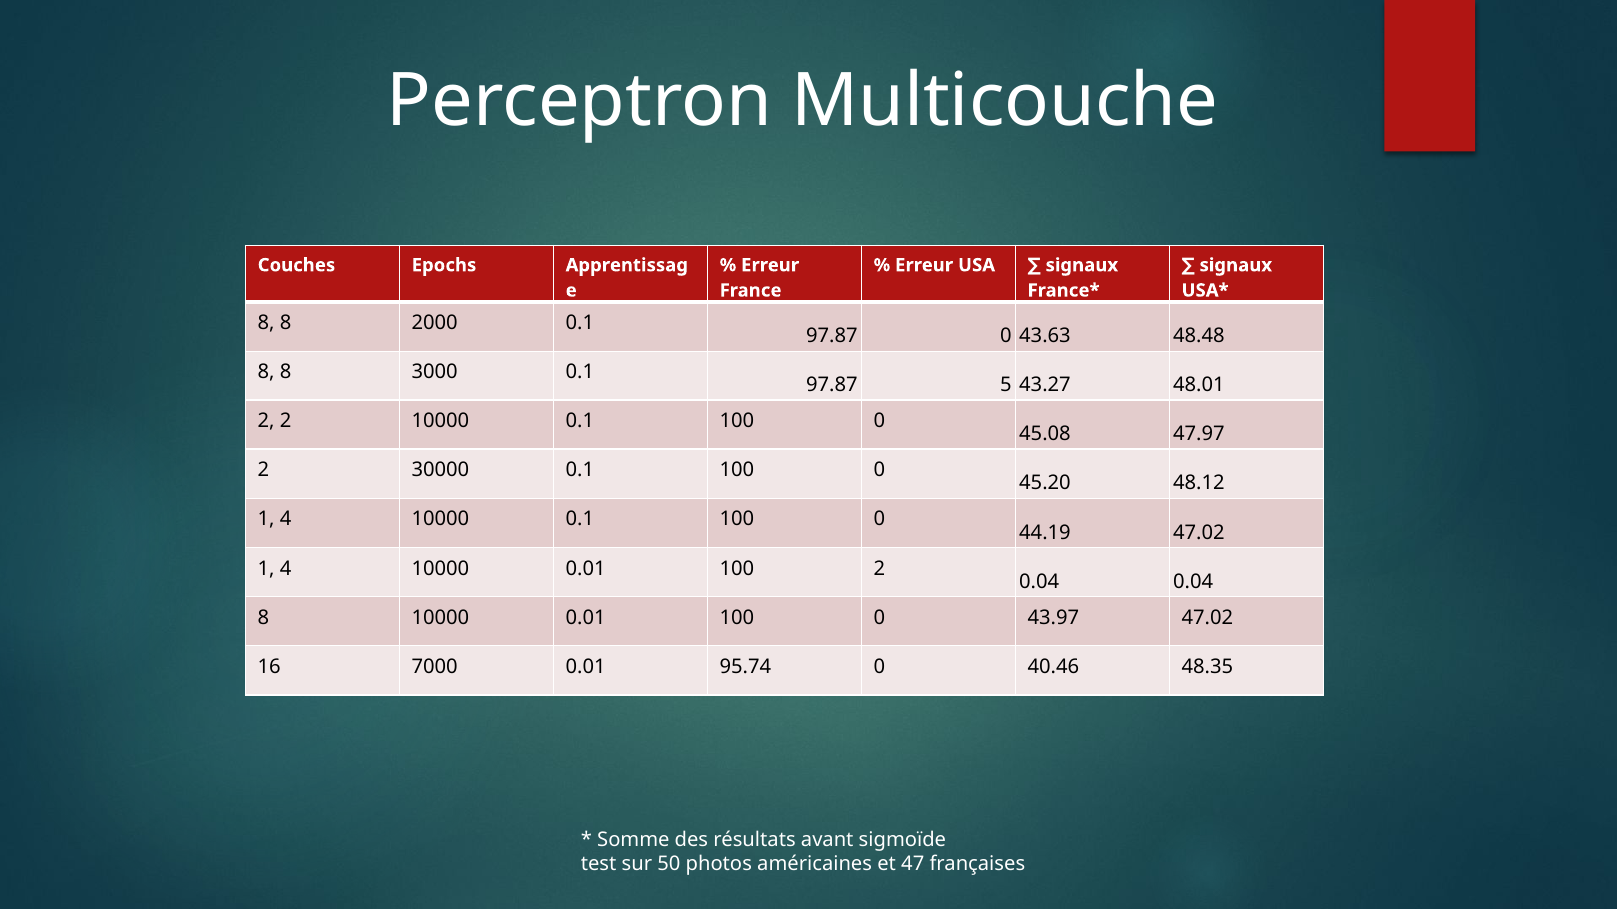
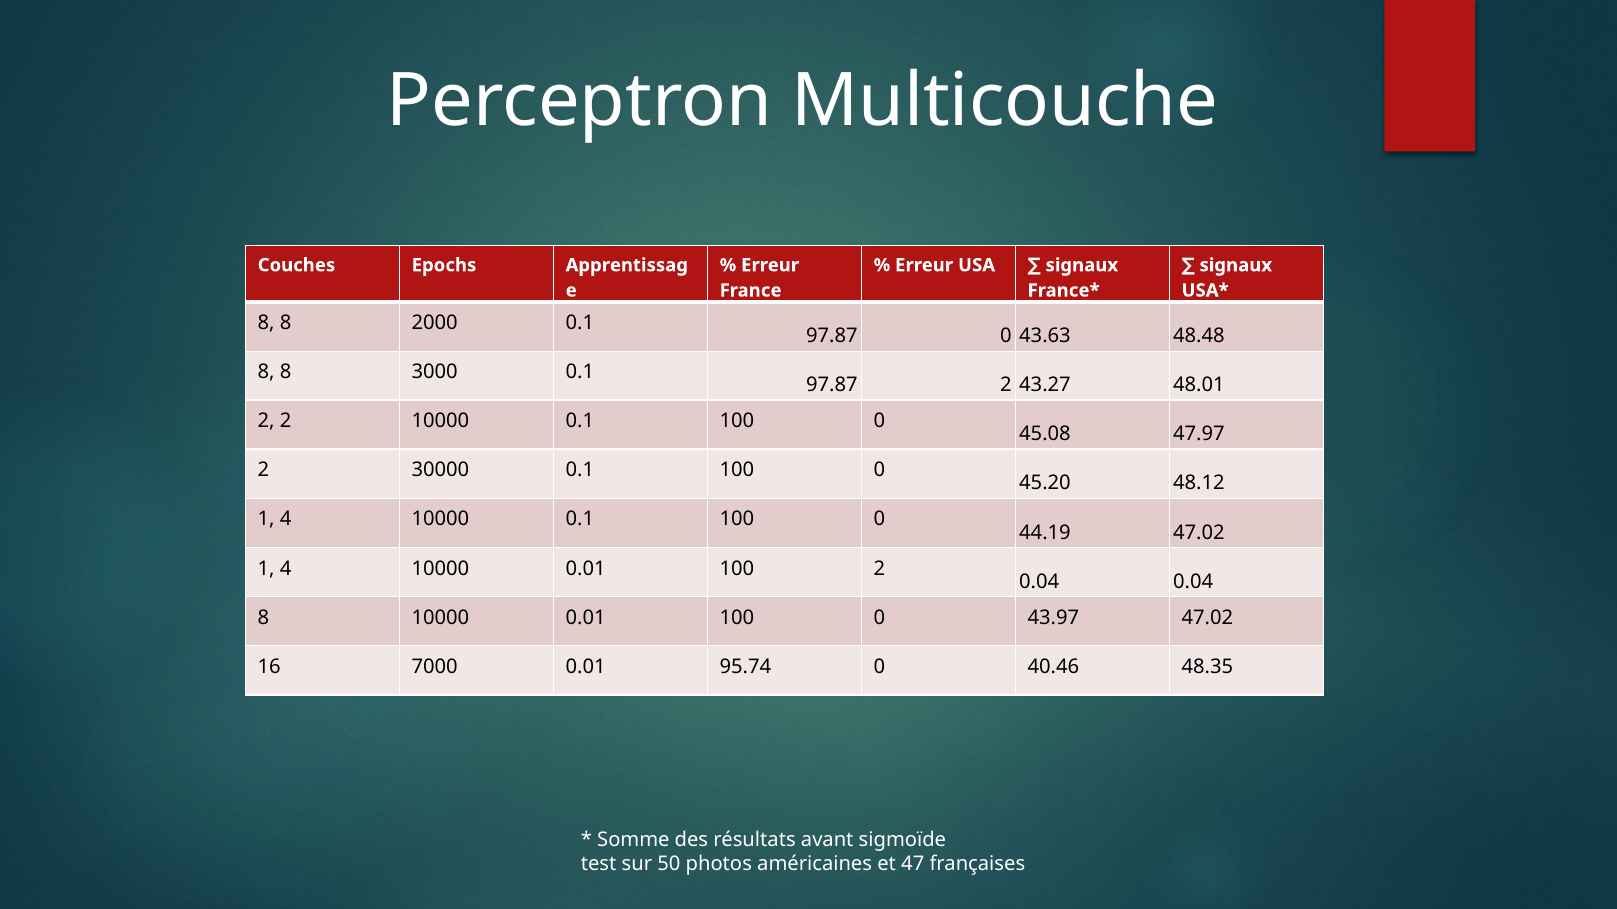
97.87 5: 5 -> 2 (1006, 385)
